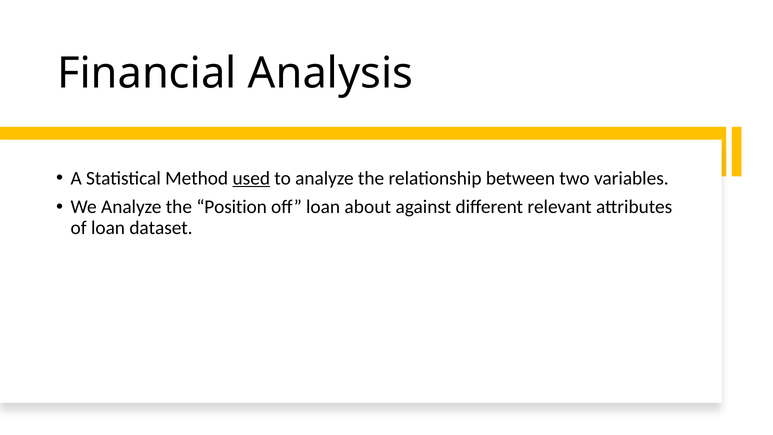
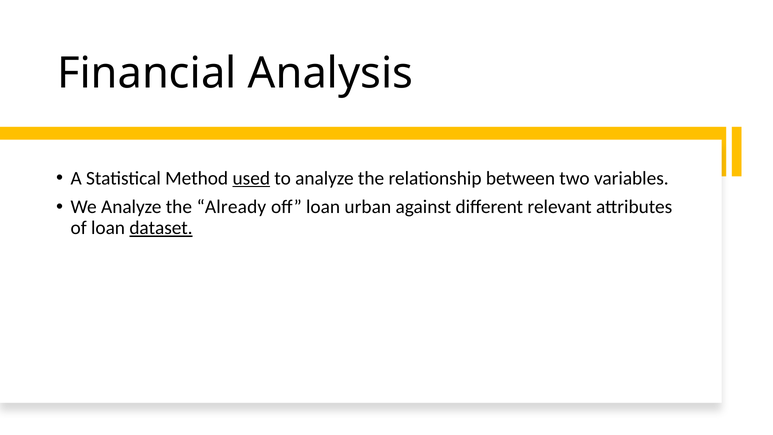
Position: Position -> Already (231, 207)
about: about -> urban (368, 207)
dataset underline: none -> present (161, 228)
